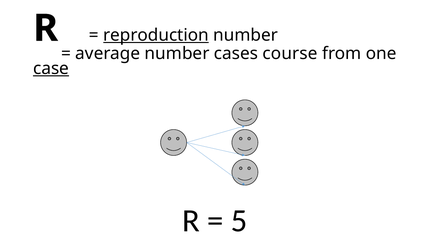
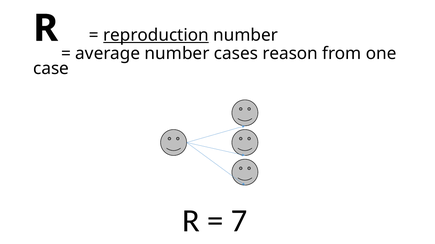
course: course -> reason (290, 54)
case underline: present -> none (51, 69)
5: 5 -> 7 (239, 221)
